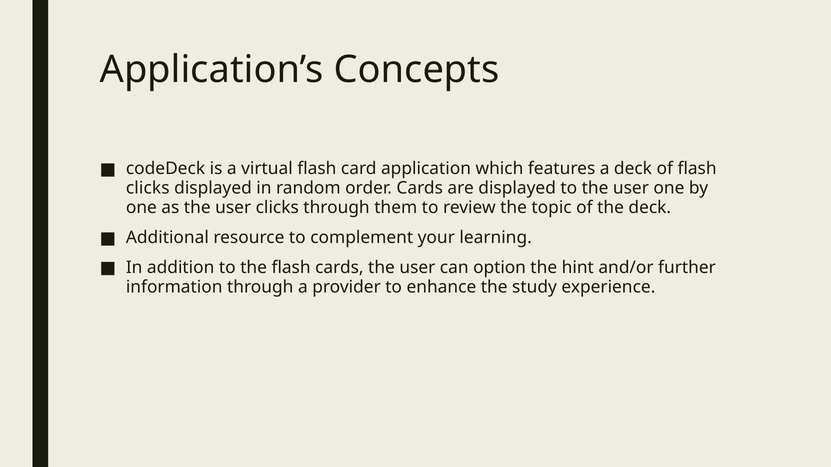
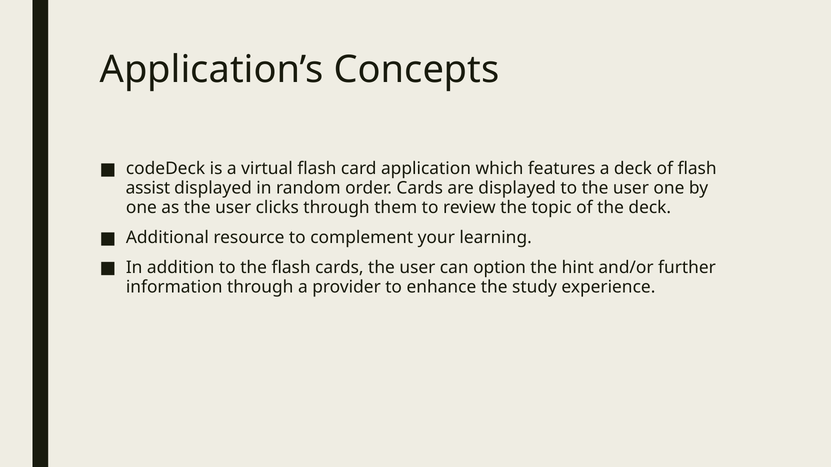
clicks: clicks -> assist (148, 188)
